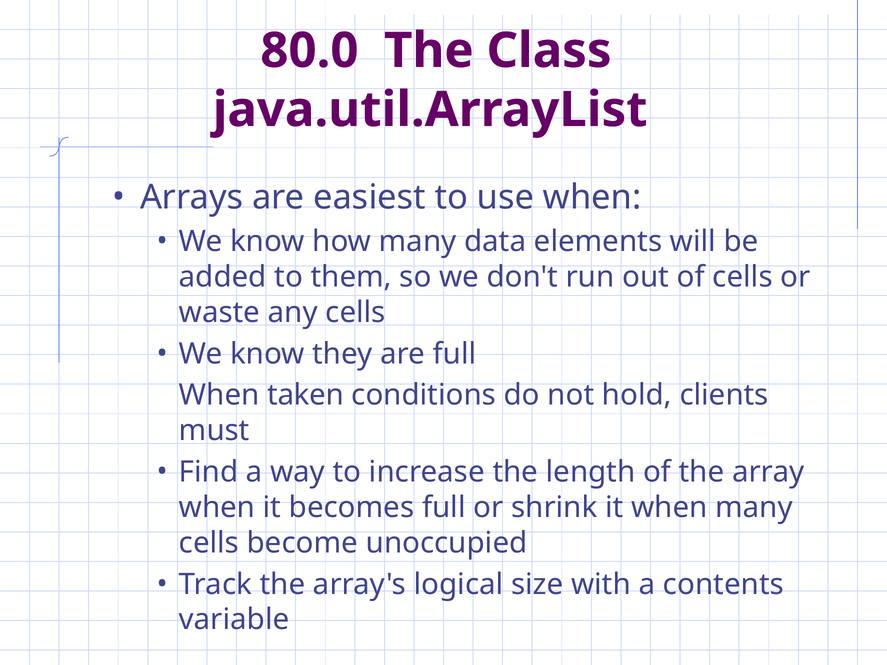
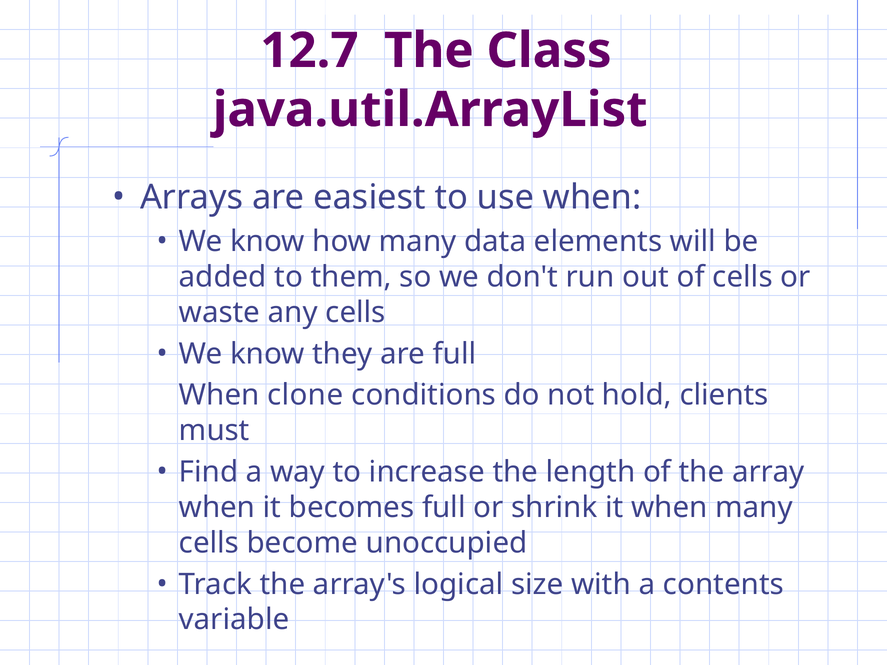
80.0: 80.0 -> 12.7 (309, 51)
taken: taken -> clone (305, 395)
